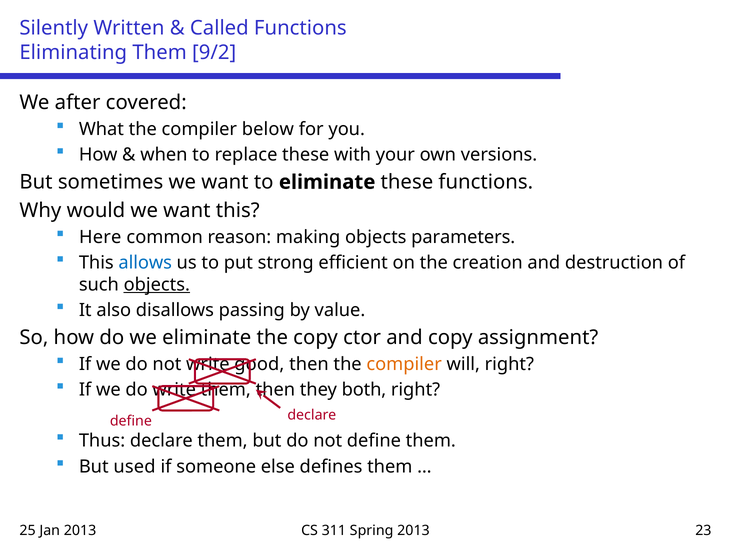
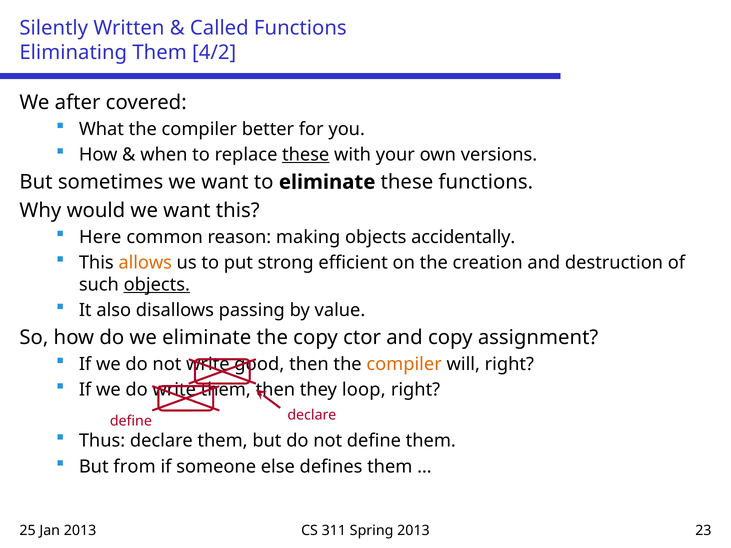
9/2: 9/2 -> 4/2 (214, 53)
below: below -> better (268, 129)
these underline: none -> present (306, 155)
parameters: parameters -> accidentally (463, 237)
allows colour: blue -> orange (145, 263)
both: both -> loop (364, 390)
used: used -> from (135, 467)
